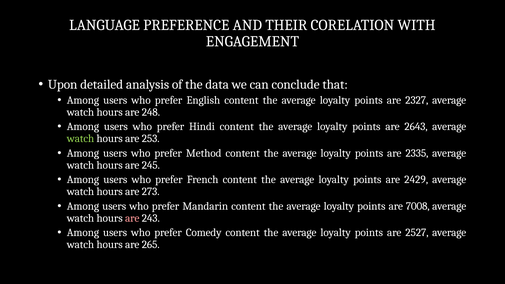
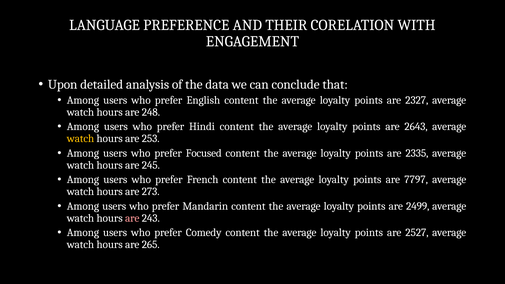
watch colour: light green -> yellow (81, 139)
Method: Method -> Focused (204, 153)
2429: 2429 -> 7797 (416, 180)
7008: 7008 -> 2499 (418, 206)
